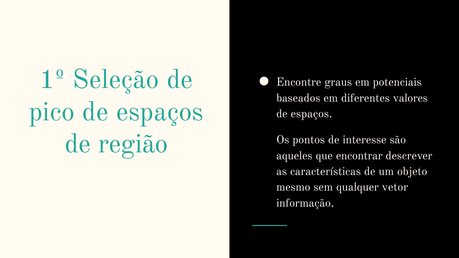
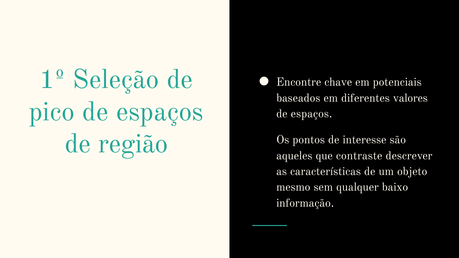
graus: graus -> chave (338, 82)
encontrar: encontrar -> contraste (359, 156)
vetor: vetor -> baixo (395, 187)
